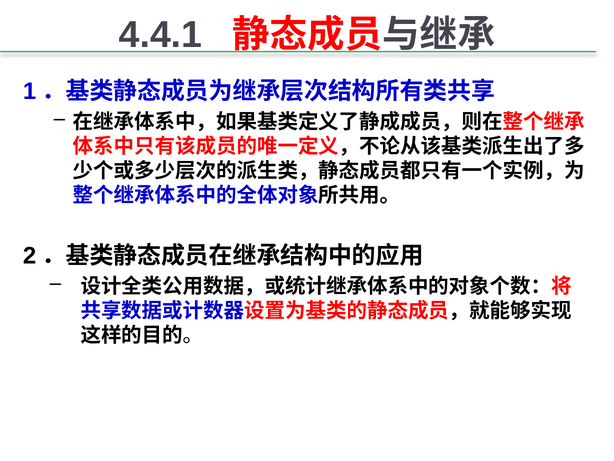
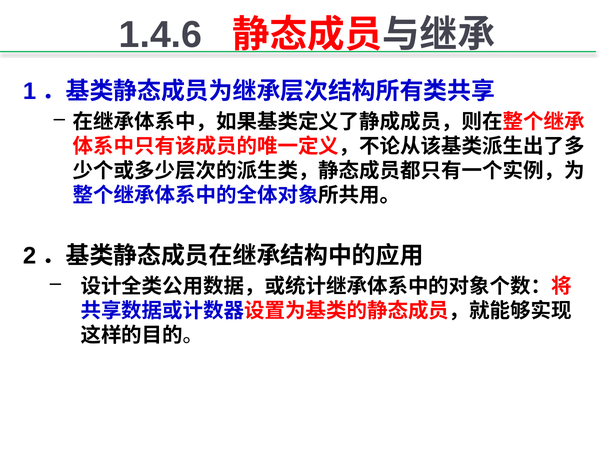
4.4.1: 4.4.1 -> 1.4.6 (161, 35)
